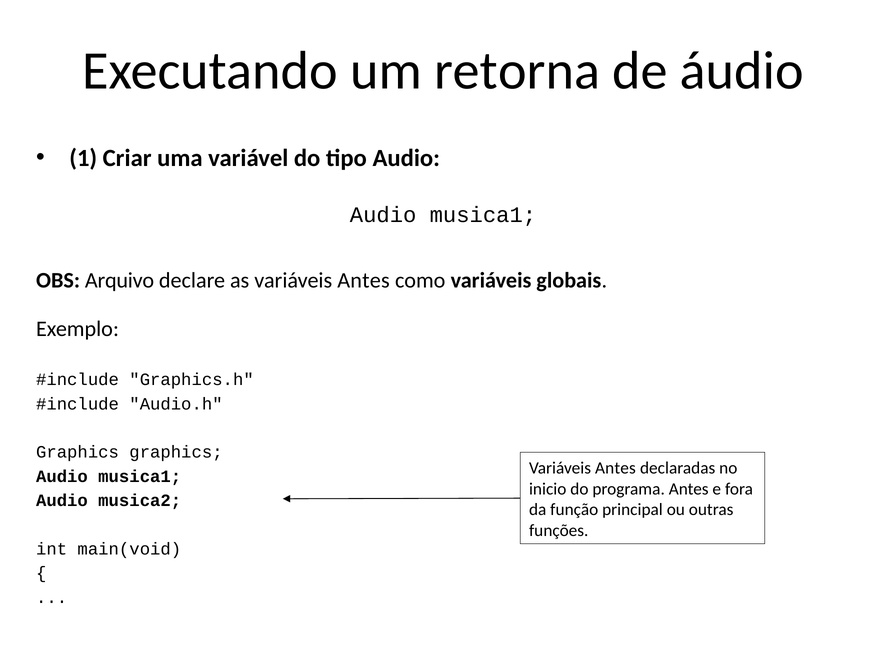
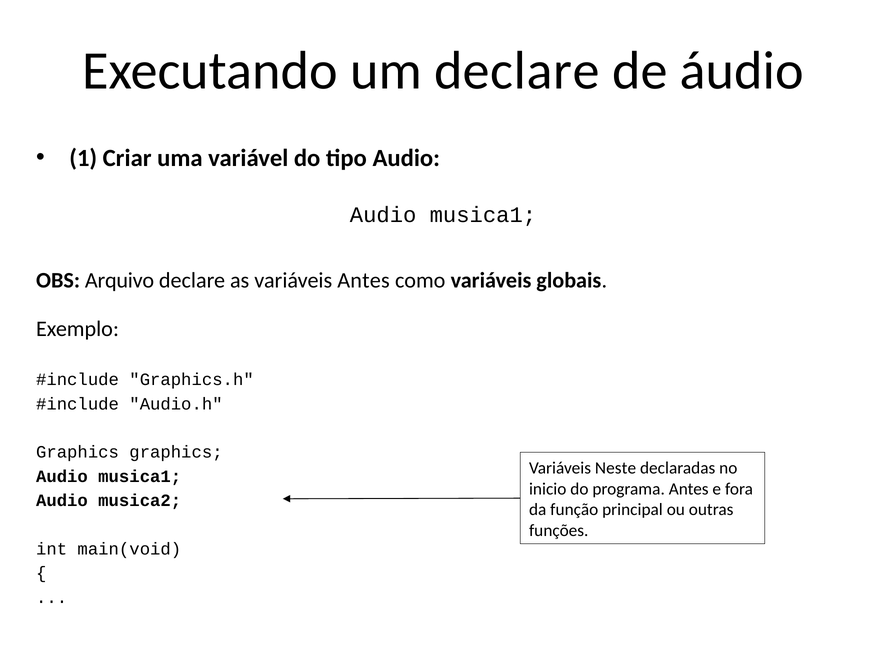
um retorna: retorna -> declare (517, 71)
Antes: Antes -> Neste (615, 468)
